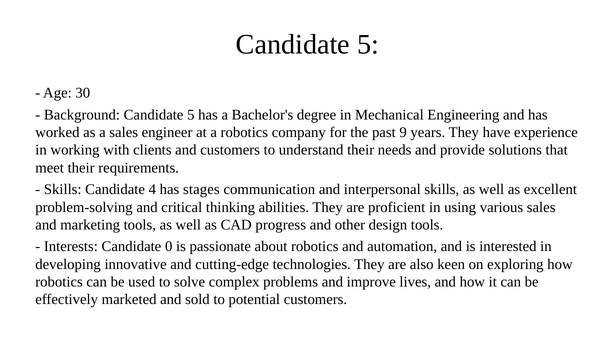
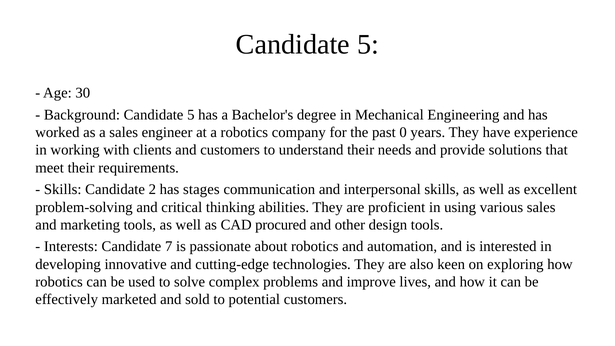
9: 9 -> 0 (403, 132)
4: 4 -> 2 (152, 189)
progress: progress -> procured (281, 225)
0: 0 -> 7 (169, 247)
